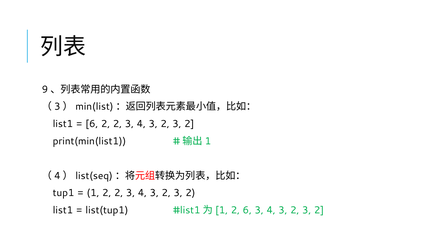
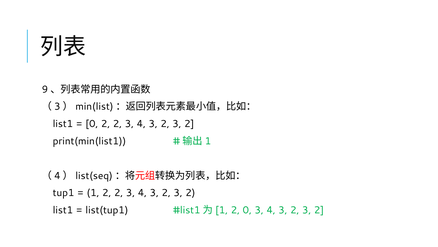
6: 6 -> 0 (92, 124)
2 6: 6 -> 0 (247, 210)
